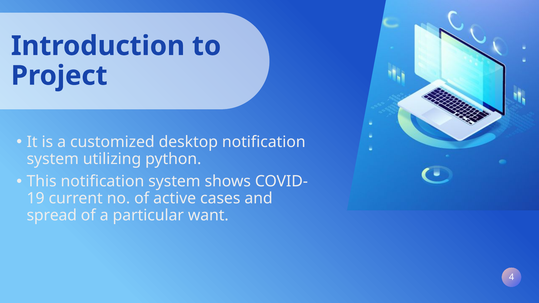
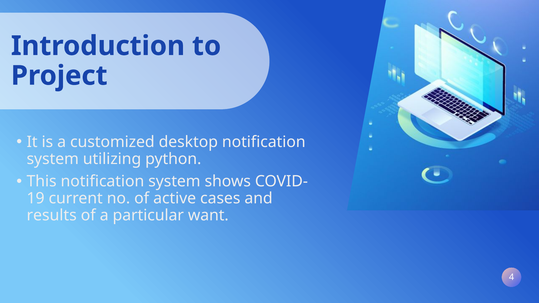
spread: spread -> results (52, 215)
